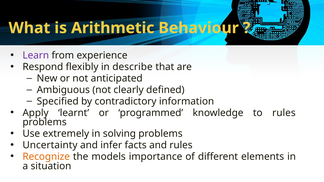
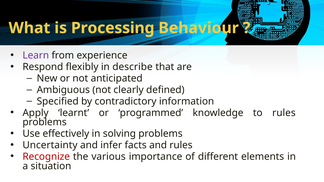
Arithmetic: Arithmetic -> Processing (113, 28)
extremely: extremely -> effectively (66, 134)
Recognize colour: orange -> red (46, 157)
models: models -> various (109, 157)
